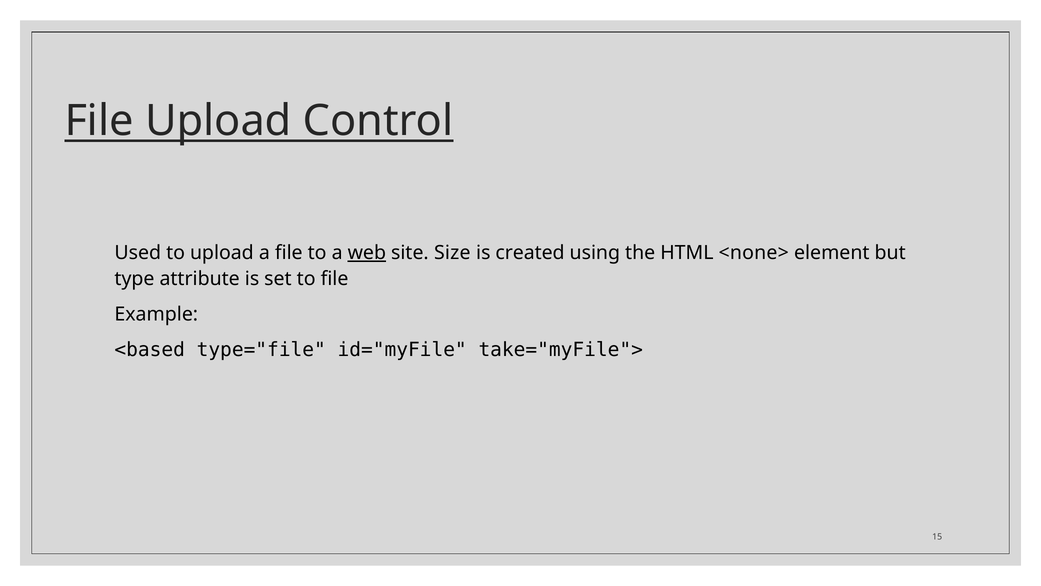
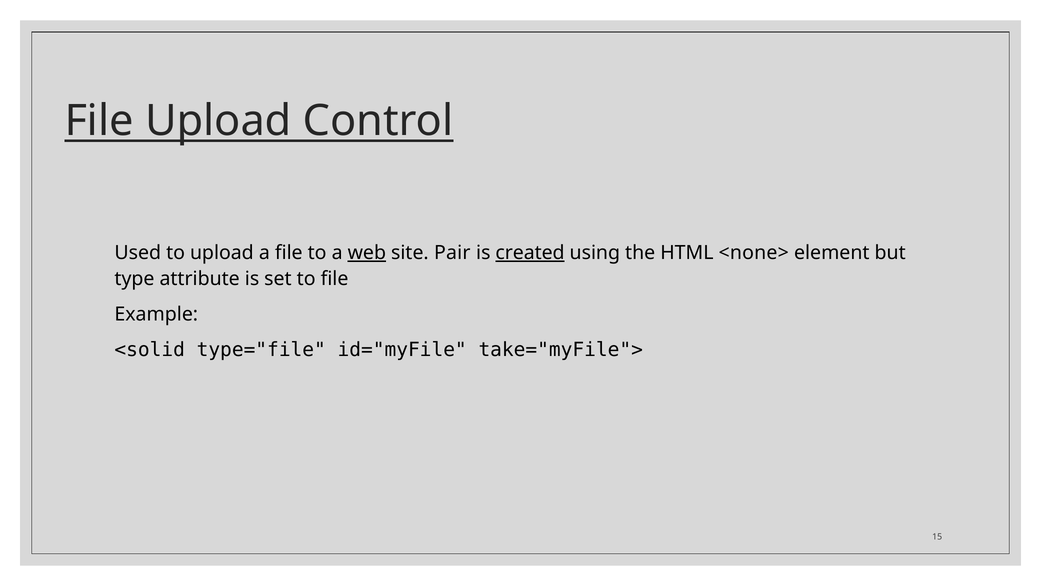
Size: Size -> Pair (452, 253)
created underline: none -> present (530, 253)
<based: <based -> <solid (150, 350)
